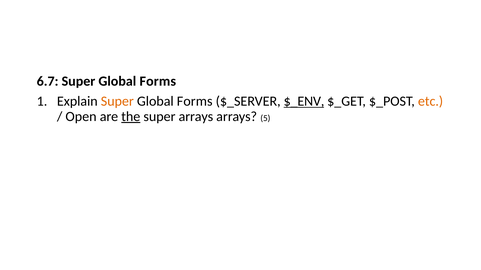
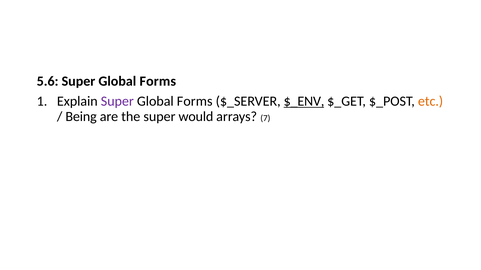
6.7: 6.7 -> 5.6 (48, 81)
Super colour: orange -> purple (117, 101)
Open: Open -> Being (81, 117)
the underline: present -> none (131, 117)
super arrays: arrays -> would (196, 117)
5: 5 -> 7 (265, 118)
